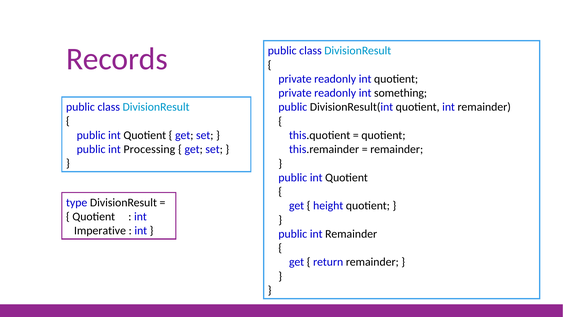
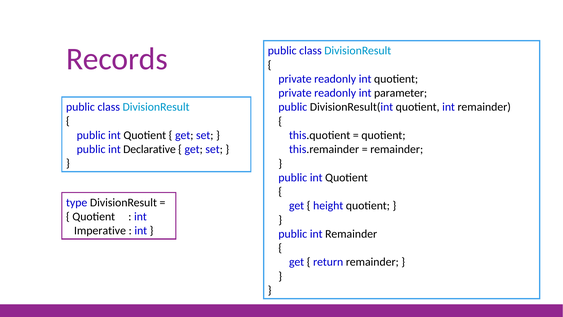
something: something -> parameter (401, 93)
Processing: Processing -> Declarative (150, 149)
